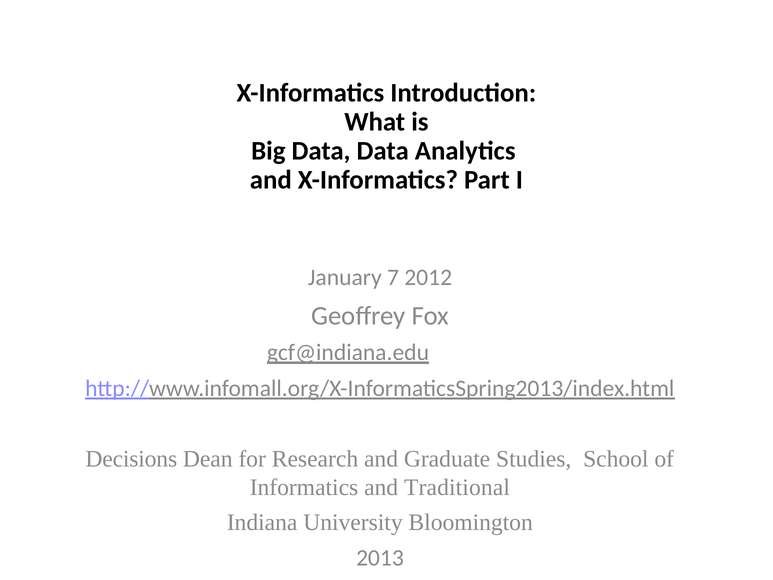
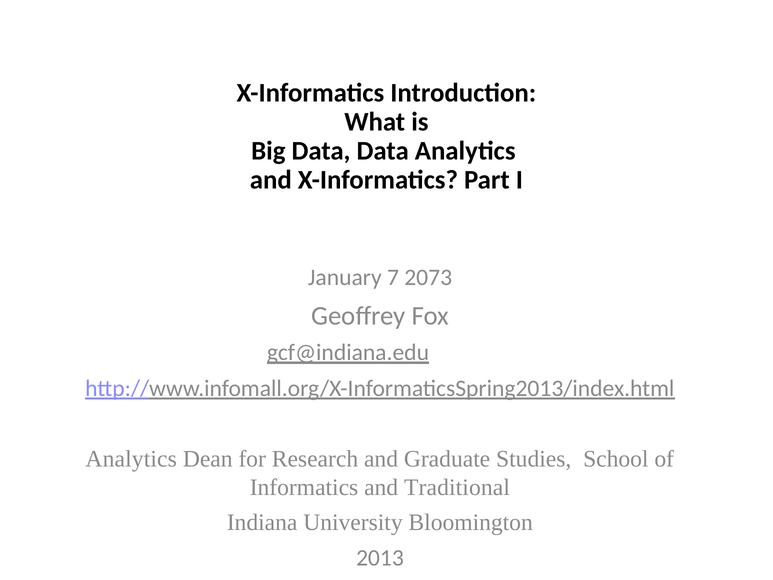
2012: 2012 -> 2073 (428, 277)
Decisions: Decisions -> Analytics (131, 459)
